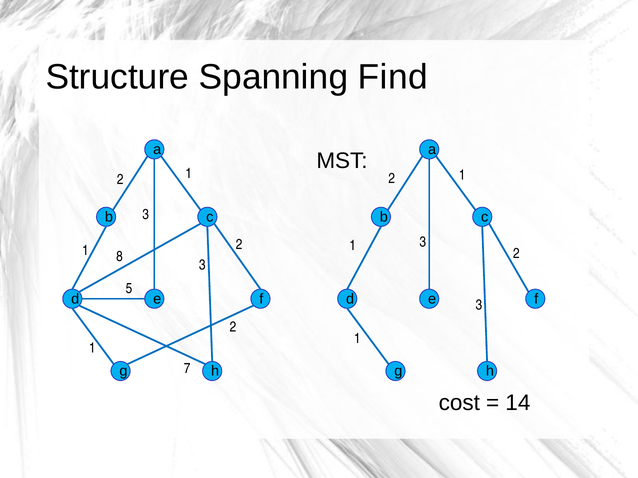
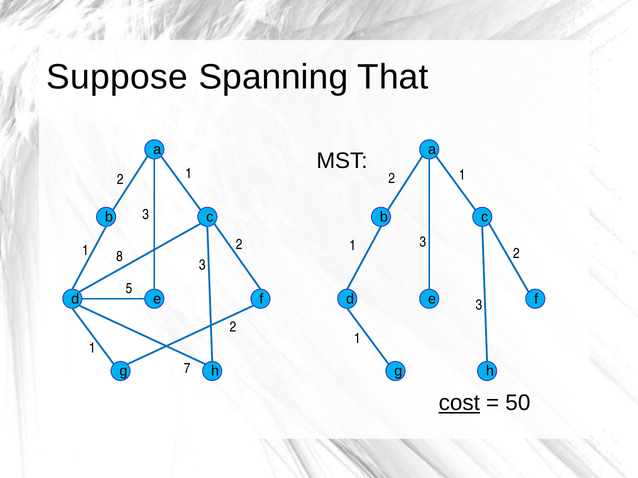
Structure: Structure -> Suppose (117, 77)
Find: Find -> That (393, 77)
cost underline: none -> present (459, 403)
14: 14 -> 50 (518, 403)
